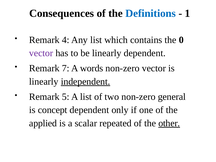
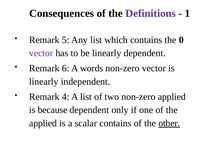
Definitions colour: blue -> purple (151, 13)
4: 4 -> 5 (66, 40)
7: 7 -> 6 (66, 68)
independent underline: present -> none (86, 82)
5: 5 -> 4 (66, 97)
non-zero general: general -> applied (172, 97)
concept: concept -> because (53, 110)
scalar repeated: repeated -> contains (115, 123)
